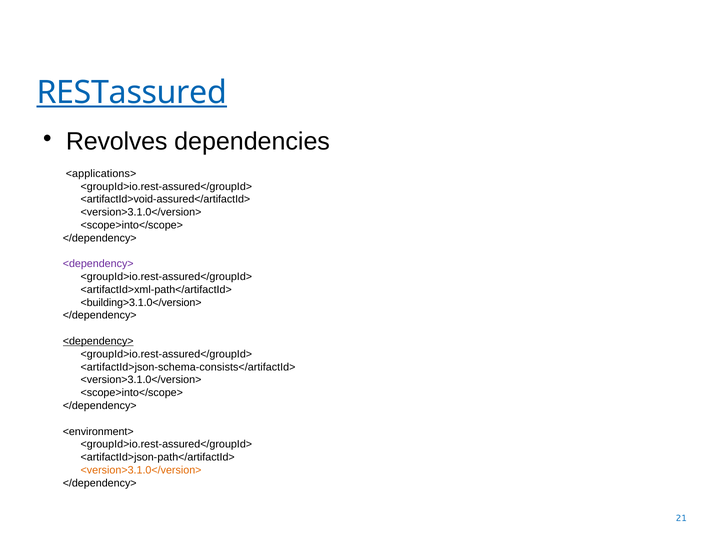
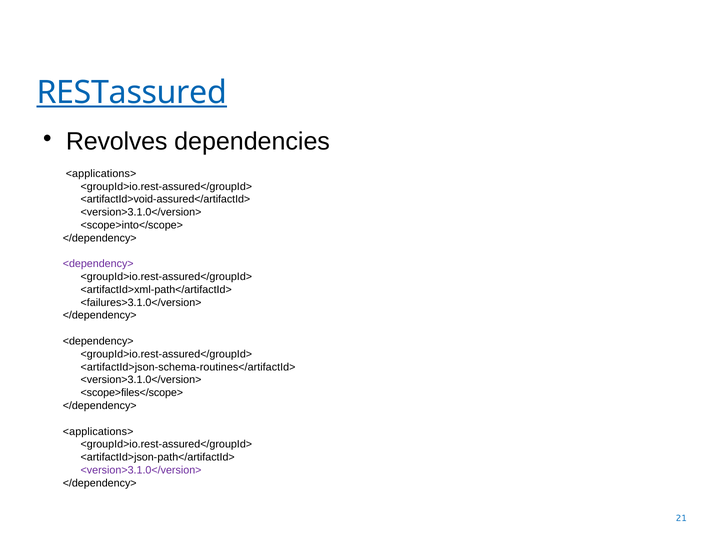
<building>3.1.0</version>: <building>3.1.0</version> -> <failures>3.1.0</version> (141, 302)
<dependency> underline: present -> none (98, 341)
<artifactId>json-schema-consists</artifactId>: <artifactId>json-schema-consists</artifactId> -> <artifactId>json-schema-routines</artifactId> (188, 367)
<scope>into</scope>: <scope>into</scope> -> <scope>files</scope> (132, 392)
<environment>: <environment> -> <applications> (98, 431)
<version>3.1.0</version> colour: orange -> purple (141, 470)
